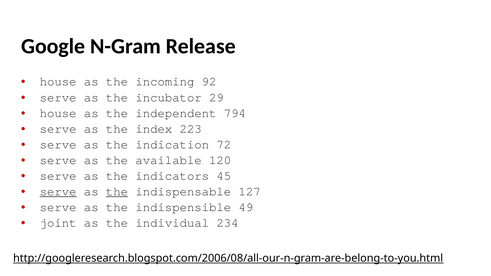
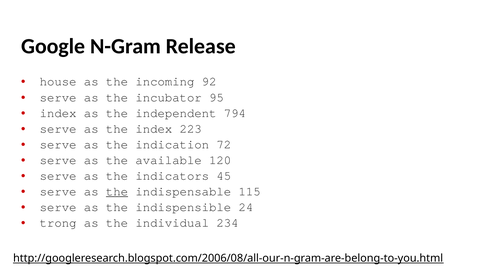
29: 29 -> 95 (216, 97)
house: house -> index (58, 113)
serve underline: present -> none (58, 192)
127: 127 -> 115 (250, 192)
49: 49 -> 24 (246, 207)
joint: joint -> trong (58, 223)
